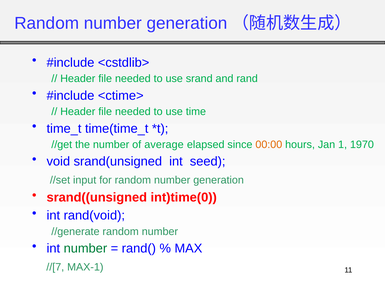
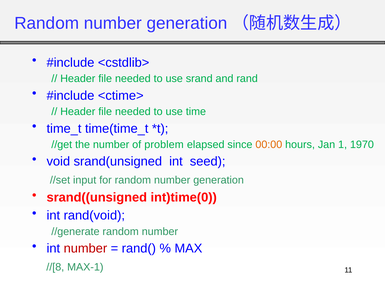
average: average -> problem (164, 145)
number colour: green -> red (85, 248)
//[7: //[7 -> //[8 (55, 267)
